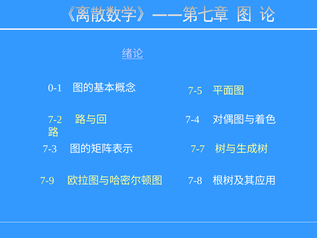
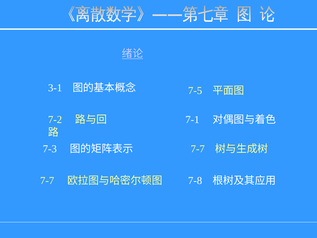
0-1: 0-1 -> 3-1 (55, 88)
7-4: 7-4 -> 7-1 (192, 120)
7-9: 7-9 -> 7-7 (47, 180)
